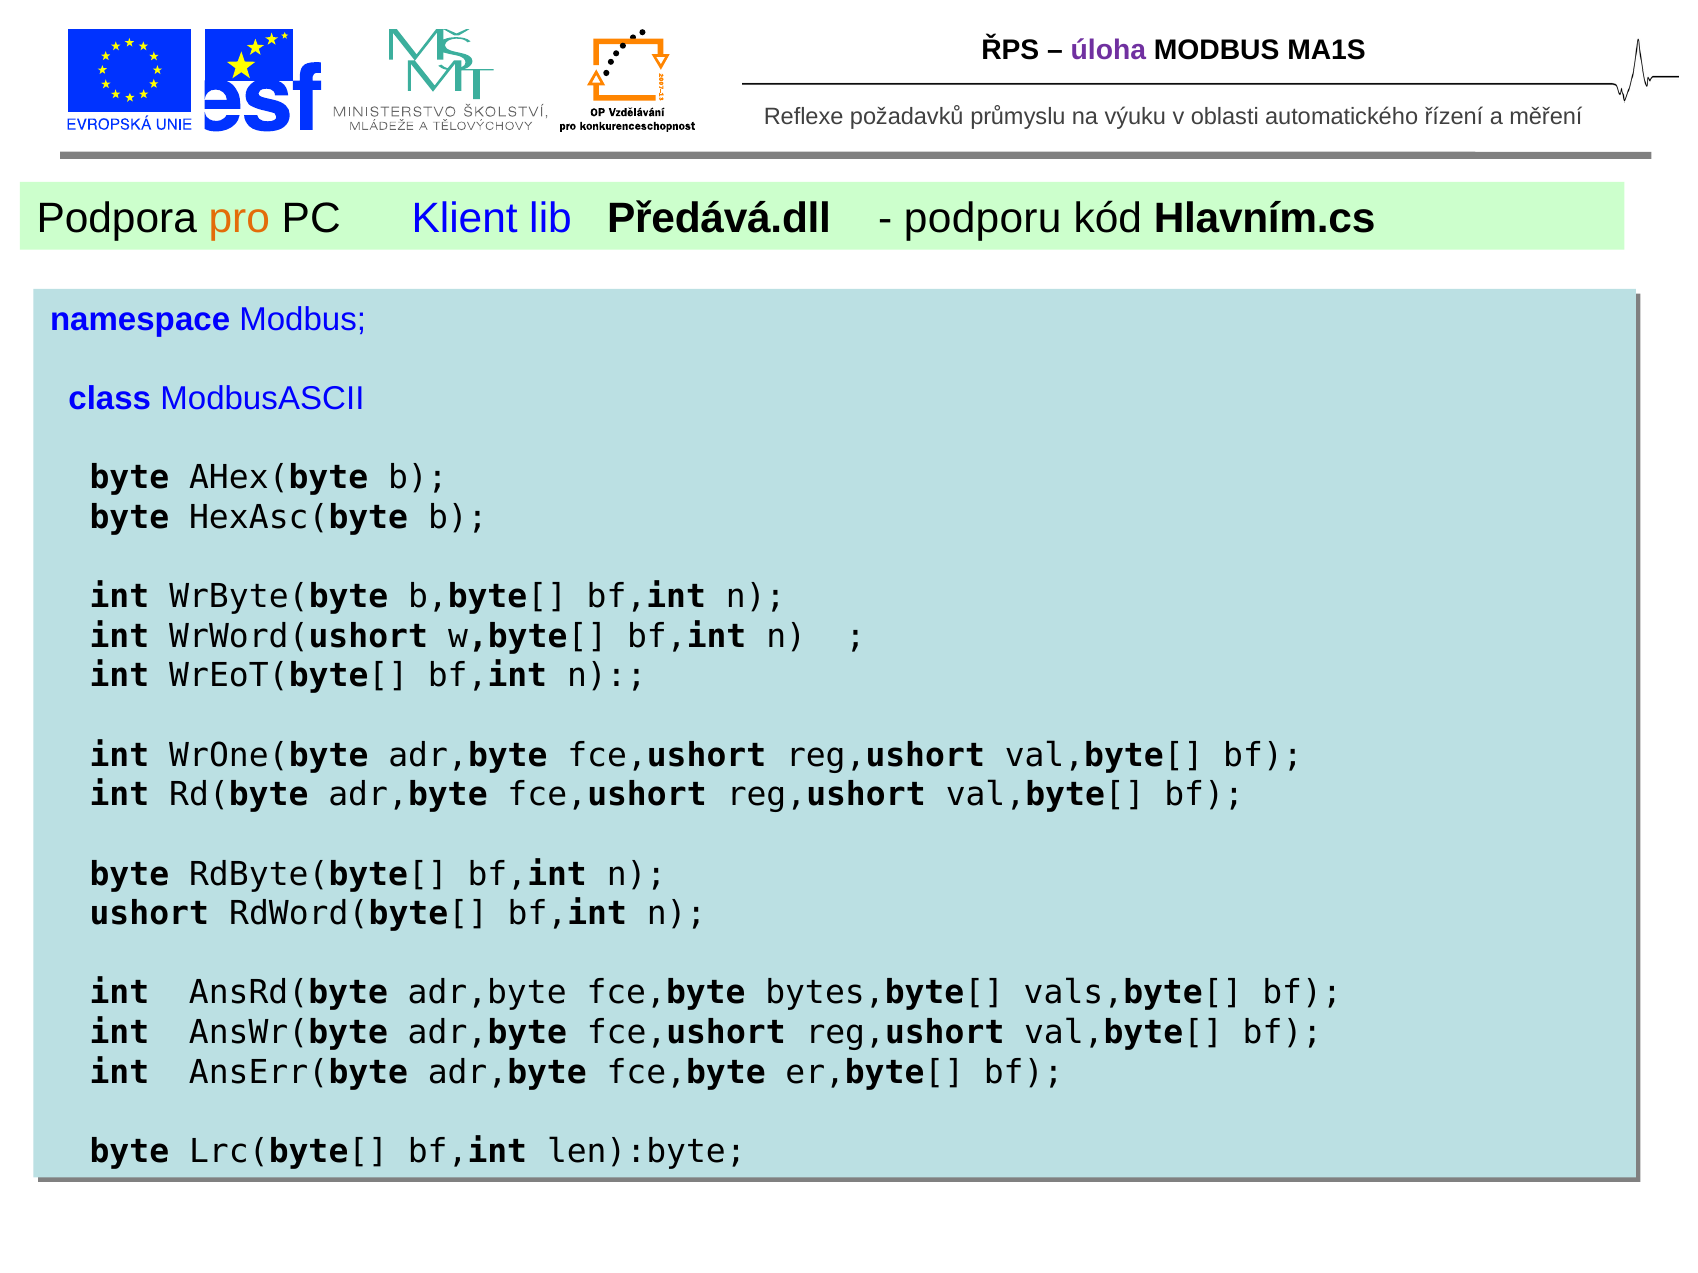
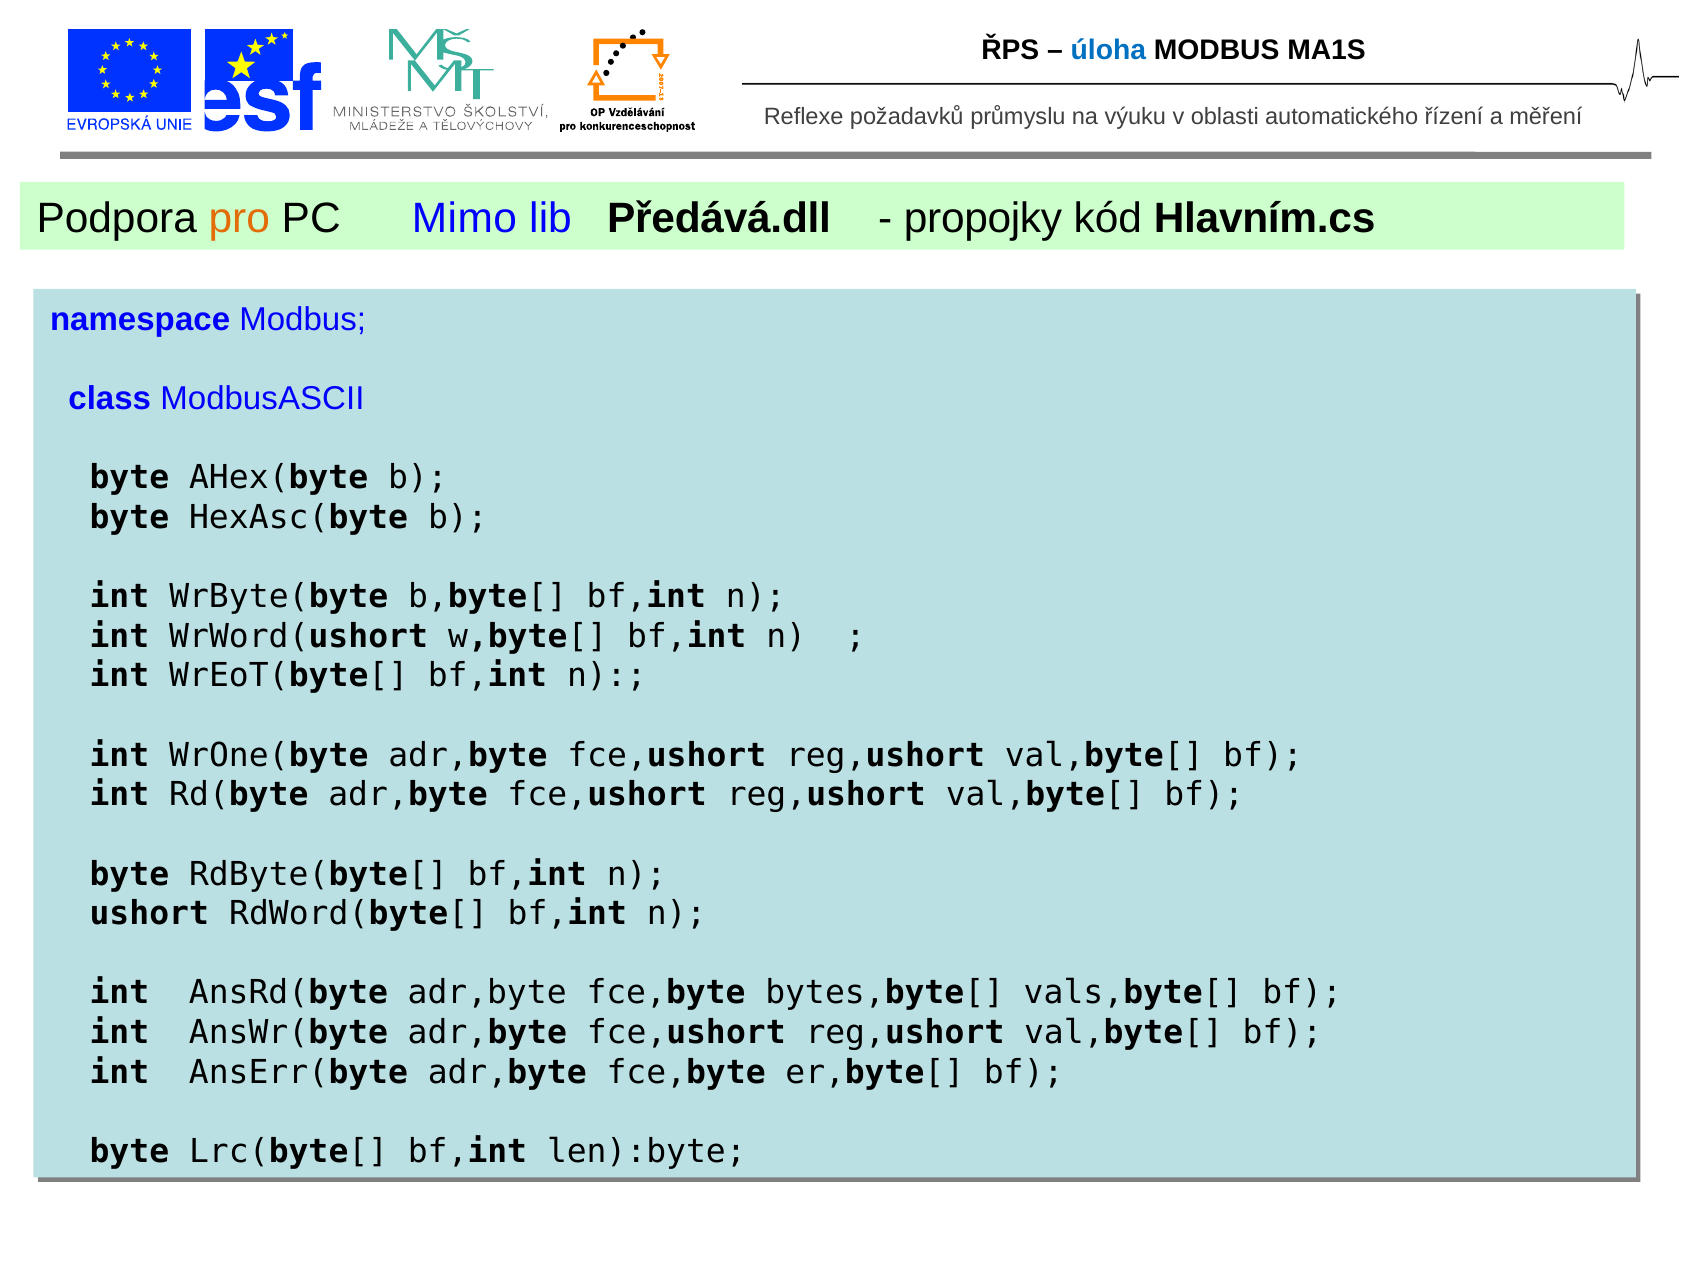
úloha colour: purple -> blue (1108, 50)
Klient: Klient -> Mimo (464, 219)
podporu: podporu -> propojky (983, 219)
